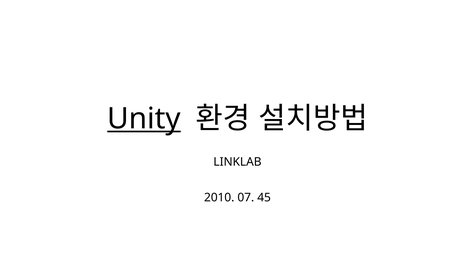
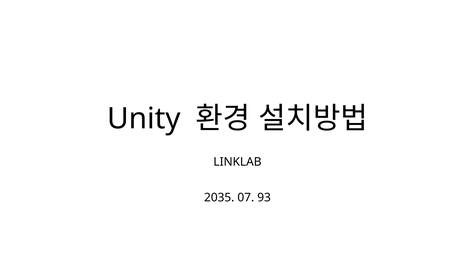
Unity underline: present -> none (144, 119)
2010: 2010 -> 2035 (219, 198)
45: 45 -> 93 (264, 198)
